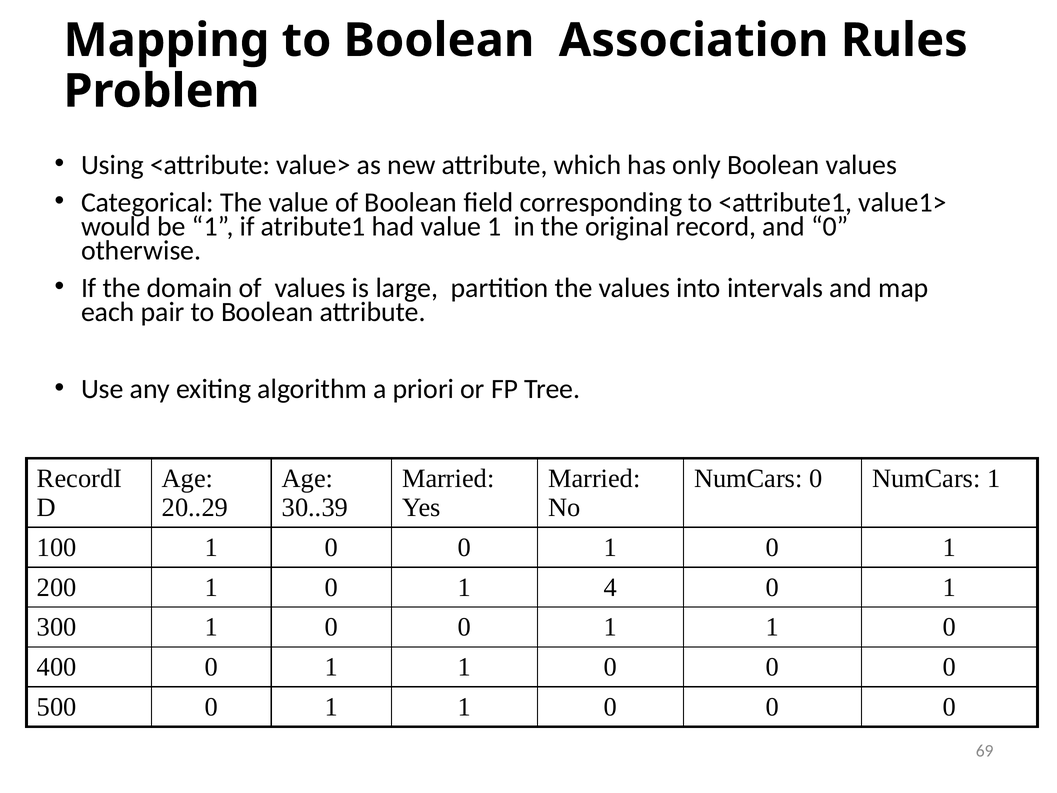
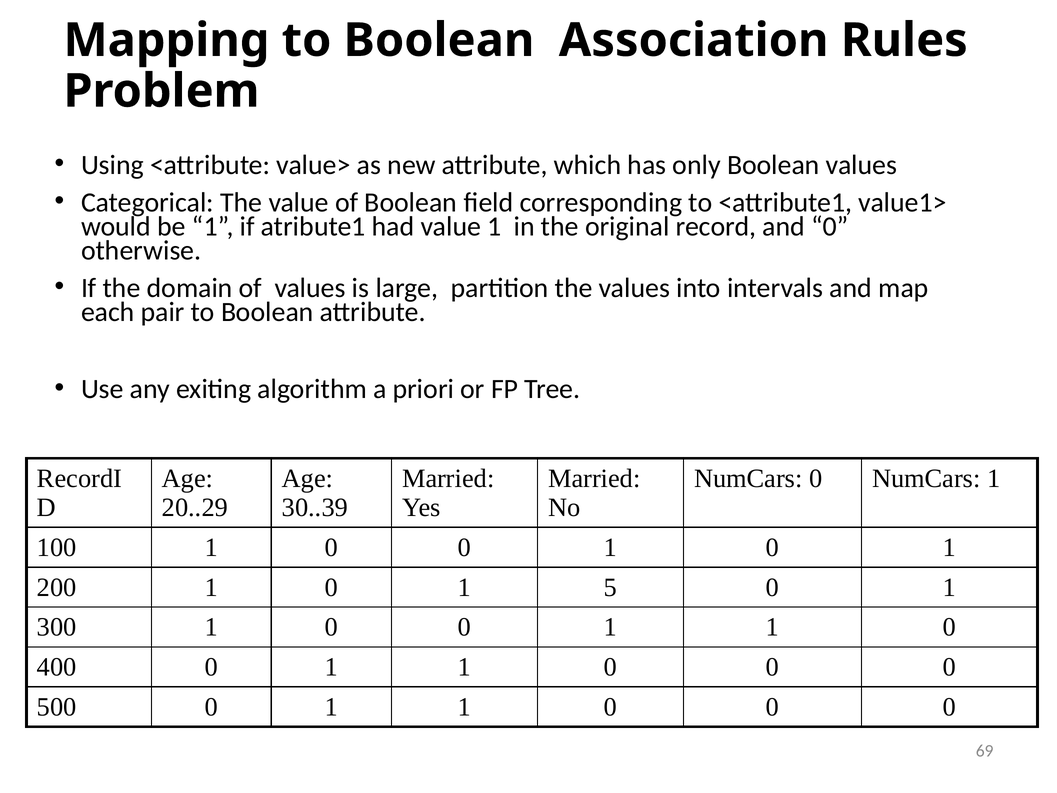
4: 4 -> 5 (611, 587)
